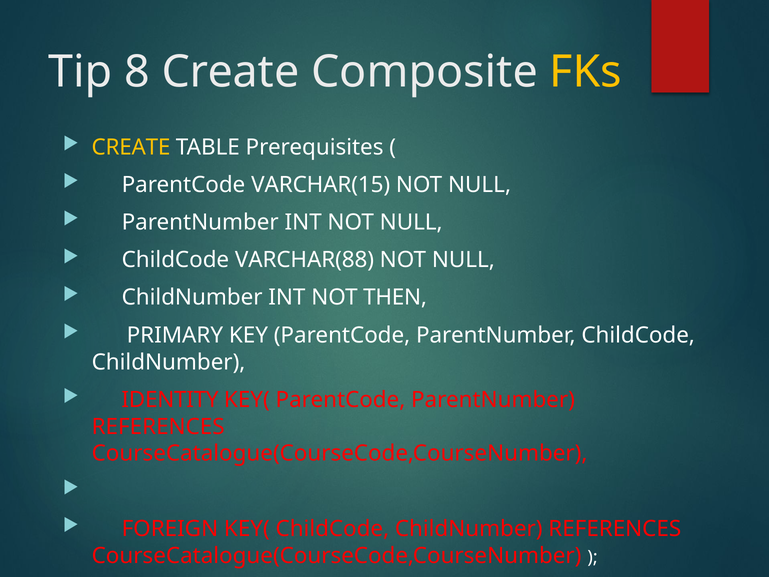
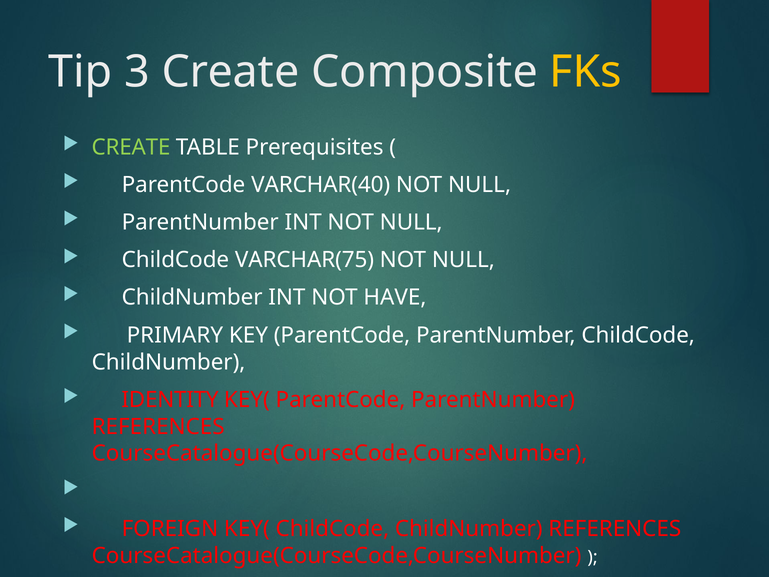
8: 8 -> 3 (137, 72)
CREATE colour: yellow -> light green (131, 147)
VARCHAR(15: VARCHAR(15 -> VARCHAR(40 (321, 185)
VARCHAR(88: VARCHAR(88 -> VARCHAR(75 (304, 260)
THEN: THEN -> HAVE (395, 297)
